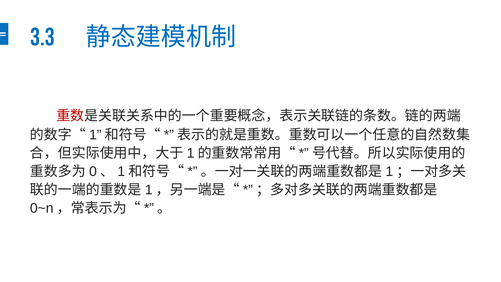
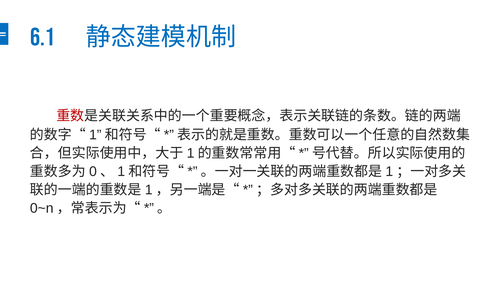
3.3: 3.3 -> 6.1 (42, 37)
